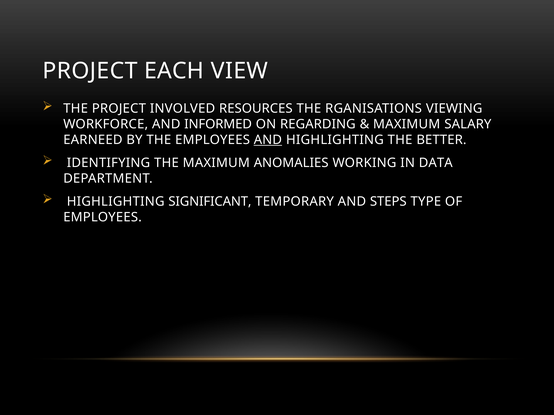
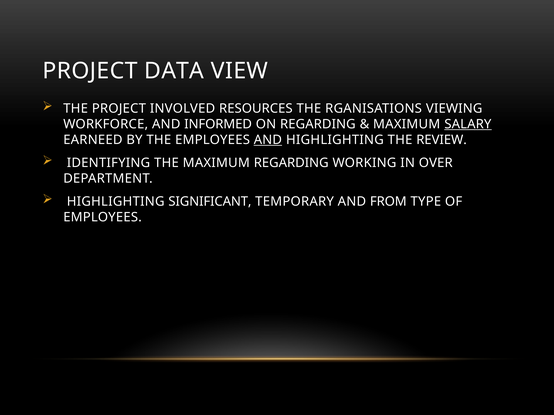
EACH: EACH -> DATA (174, 71)
SALARY underline: none -> present (468, 124)
BETTER: BETTER -> REVIEW (442, 140)
MAXIMUM ANOMALIES: ANOMALIES -> REGARDING (291, 163)
DATA: DATA -> OVER (436, 163)
STEPS: STEPS -> FROM (388, 202)
